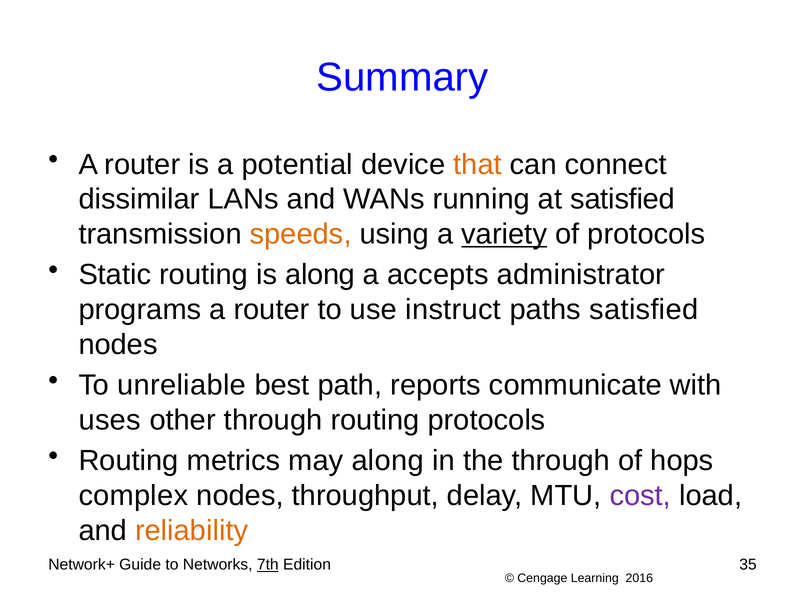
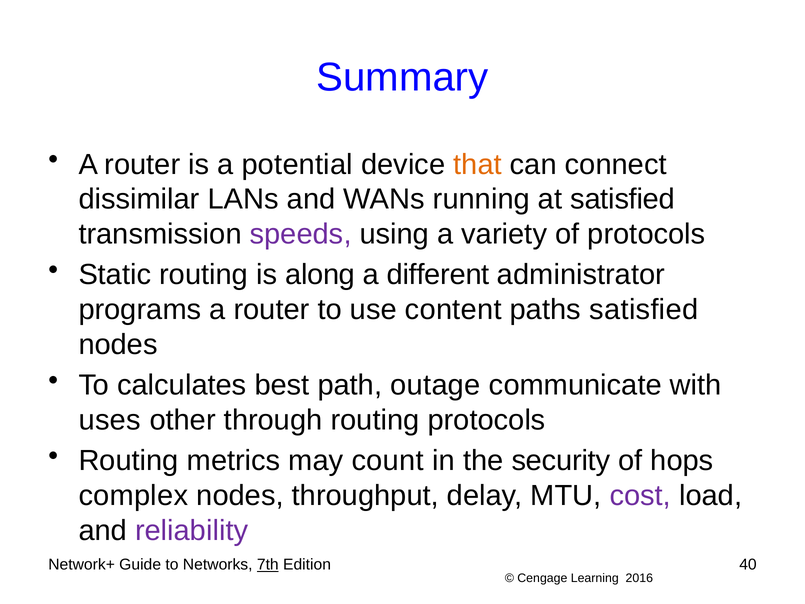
speeds colour: orange -> purple (301, 234)
variety underline: present -> none (504, 234)
accepts: accepts -> different (438, 275)
instruct: instruct -> content (453, 310)
unreliable: unreliable -> calculates (182, 385)
reports: reports -> outage (435, 385)
may along: along -> count (388, 461)
the through: through -> security (561, 461)
reliability colour: orange -> purple (192, 530)
35: 35 -> 40 (748, 564)
